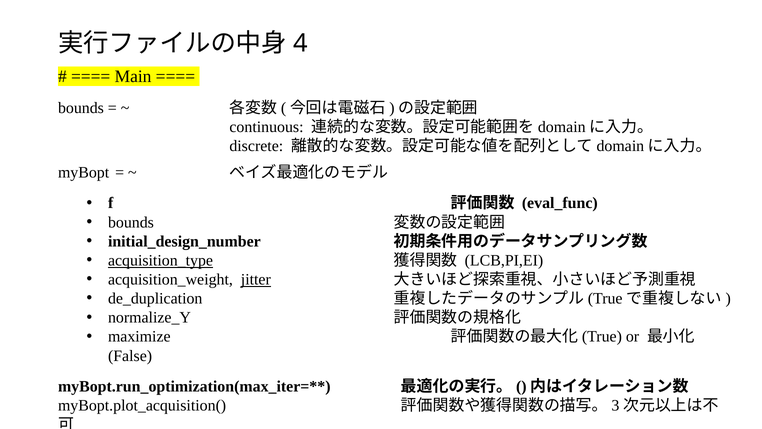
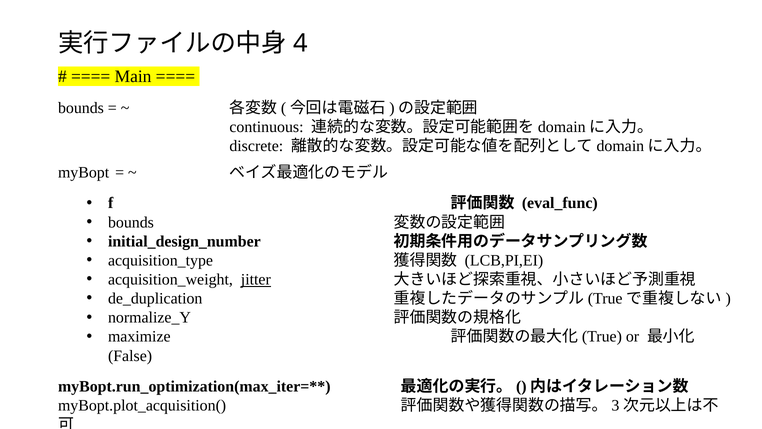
acquisition_type underline: present -> none (161, 260)
